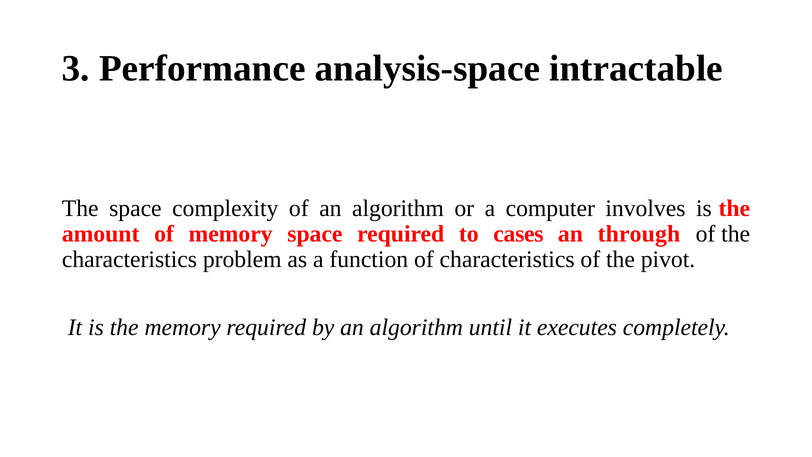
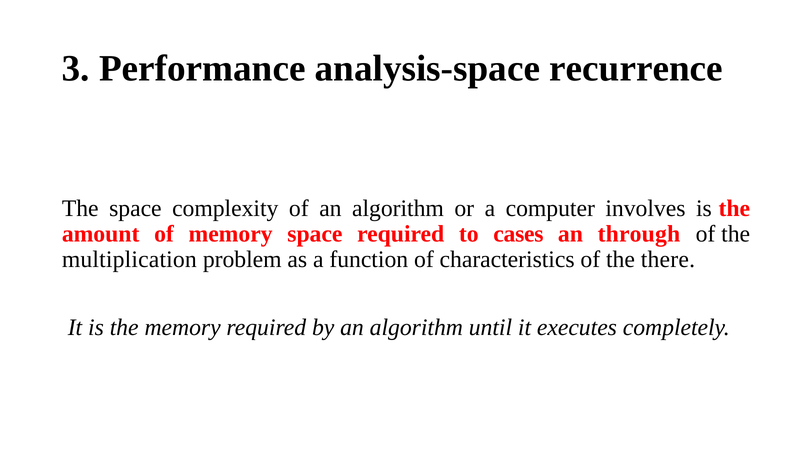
intractable: intractable -> recurrence (636, 68)
characteristics: characteristics -> multiplication (129, 259)
pivot: pivot -> there (668, 259)
